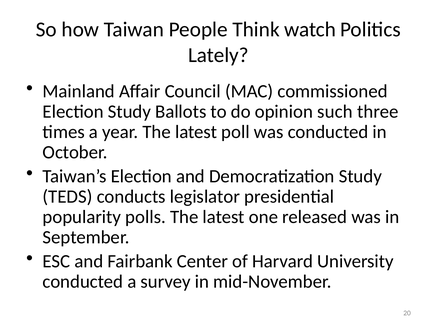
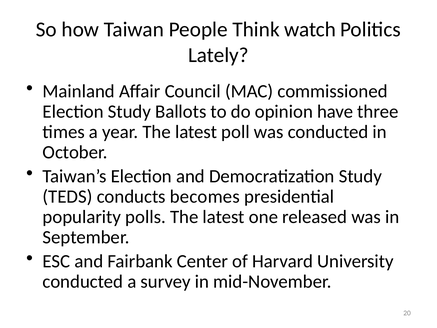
such: such -> have (335, 112)
legislator: legislator -> becomes (205, 196)
